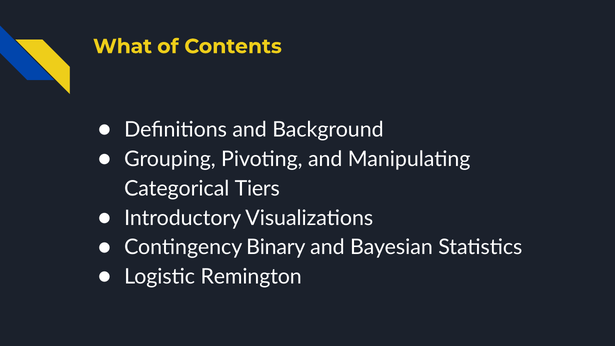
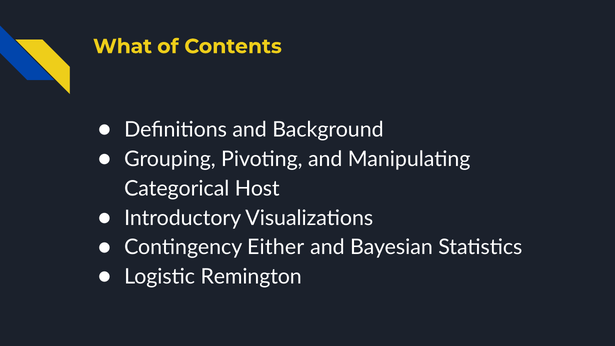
Tiers: Tiers -> Host (257, 189)
Binary: Binary -> Either (276, 247)
